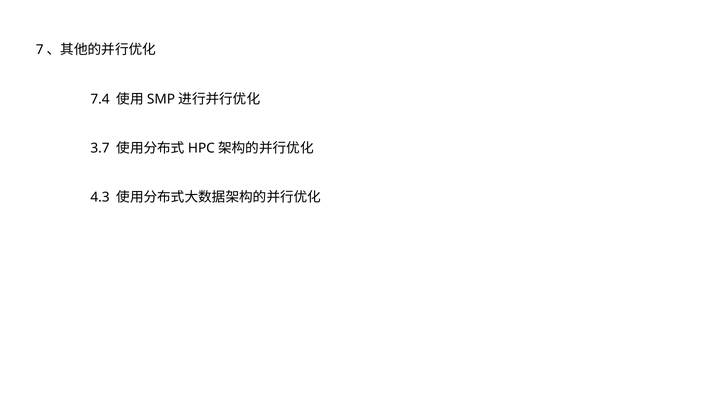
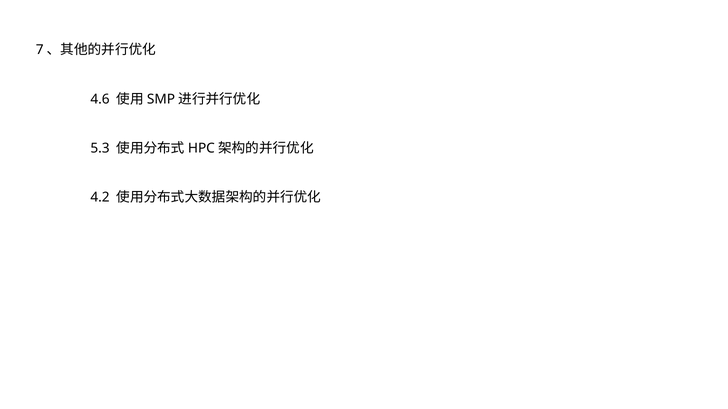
7.4: 7.4 -> 4.6 (100, 99)
3.7: 3.7 -> 5.3 (100, 148)
4.3: 4.3 -> 4.2 (100, 197)
